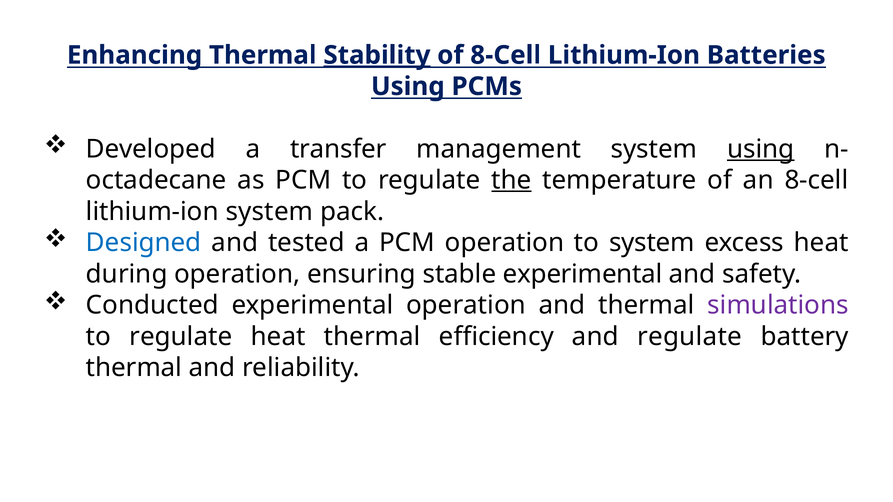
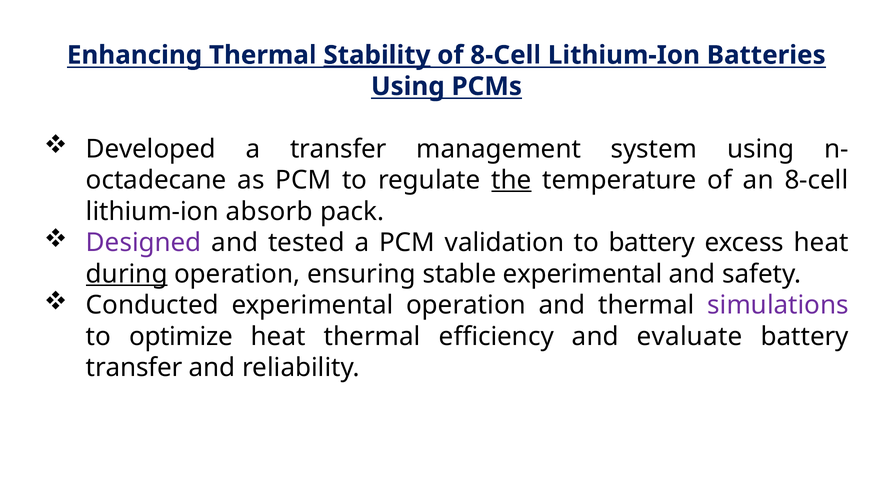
using underline: present -> none (761, 149)
lithium-ion system: system -> absorb (269, 212)
Designed colour: blue -> purple (144, 243)
PCM operation: operation -> validation (505, 243)
to system: system -> battery (652, 243)
during underline: none -> present (127, 274)
regulate: regulate -> optimize (181, 337)
and regulate: regulate -> evaluate (690, 337)
thermal: thermal -> transfer (134, 368)
